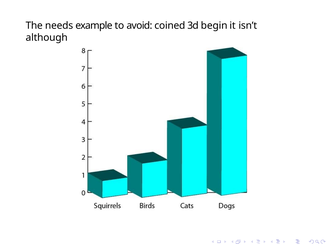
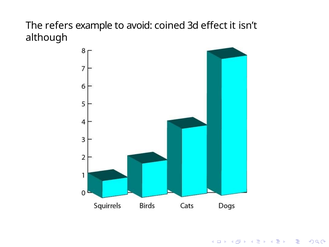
needs: needs -> refers (59, 26)
begin: begin -> effect (214, 26)
